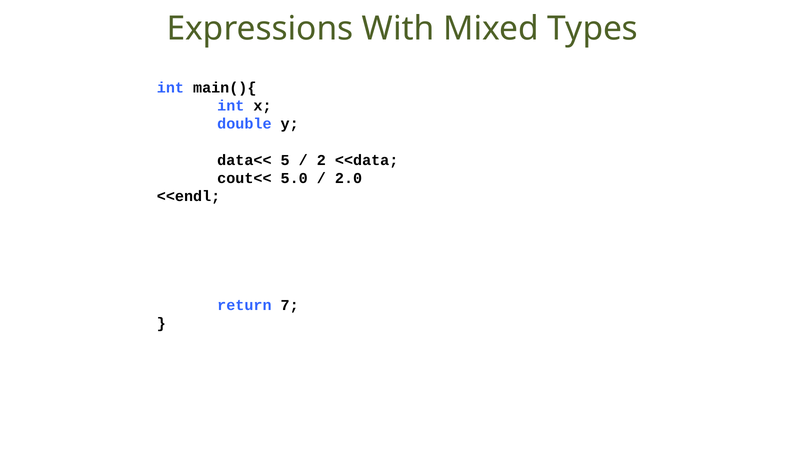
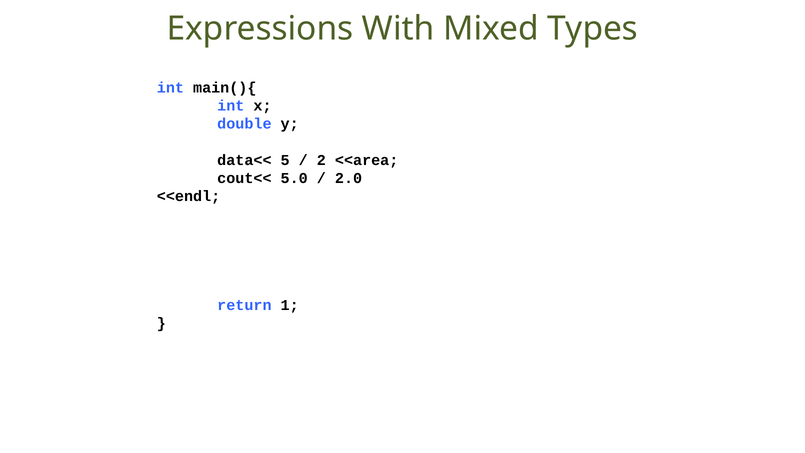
<<data: <<data -> <<area (367, 160)
7: 7 -> 1 (290, 305)
